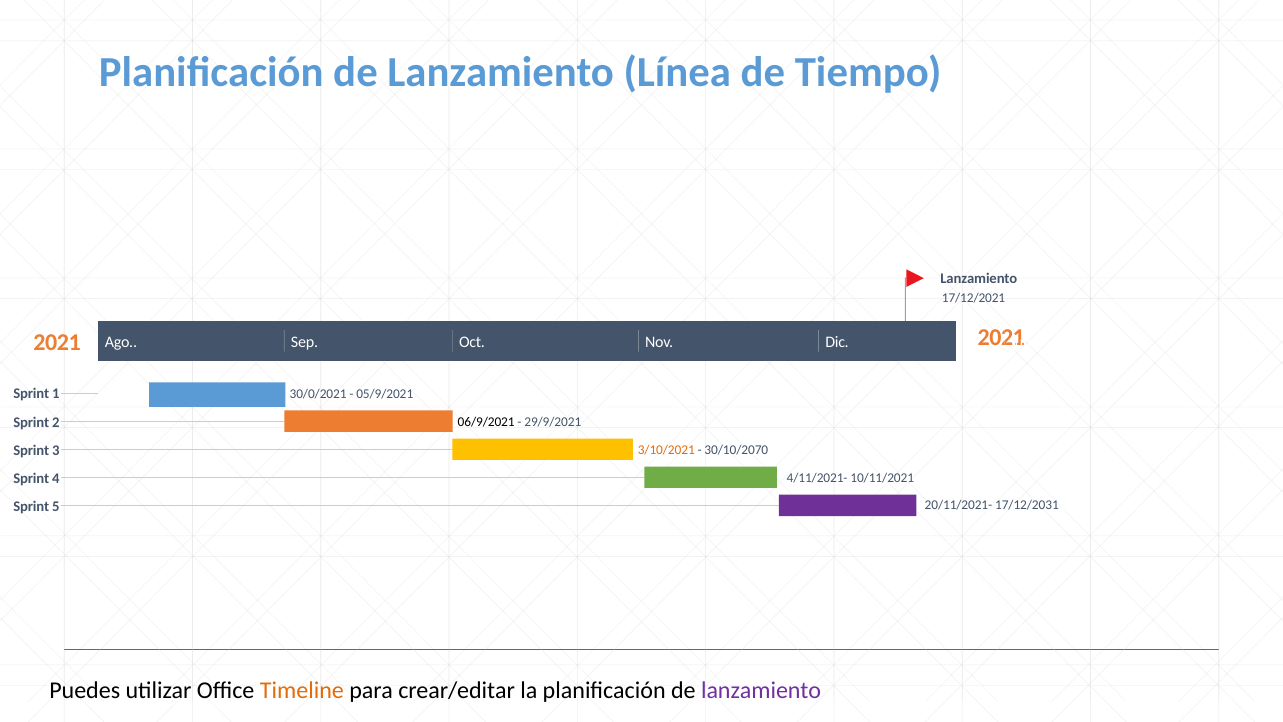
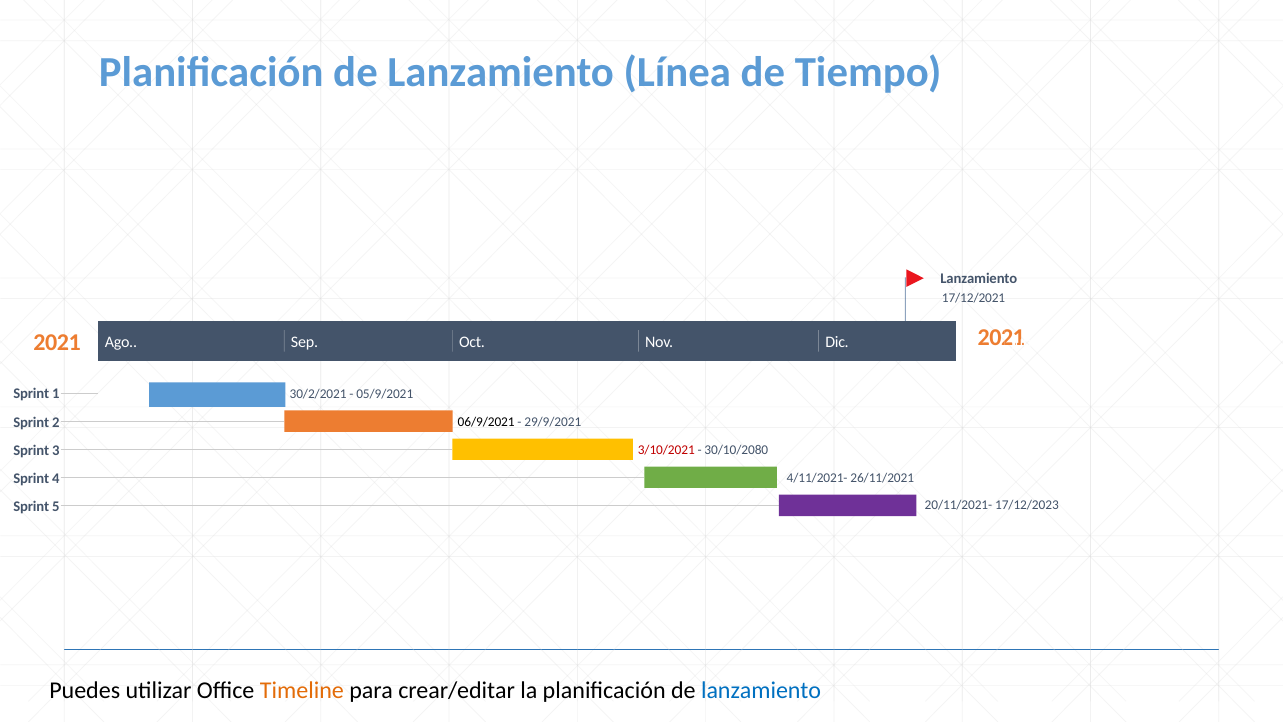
30/0/2021: 30/0/2021 -> 30/2/2021 (318, 394)
3/10/2021 colour: orange -> red (666, 450)
30/10/2070: 30/10/2070 -> 30/10/2080 (736, 450)
10/11/2021: 10/11/2021 -> 26/11/2021 (882, 478)
17/12/2031: 17/12/2031 -> 17/12/2023 (1027, 505)
lanzamiento colour: purple -> blue (761, 690)
